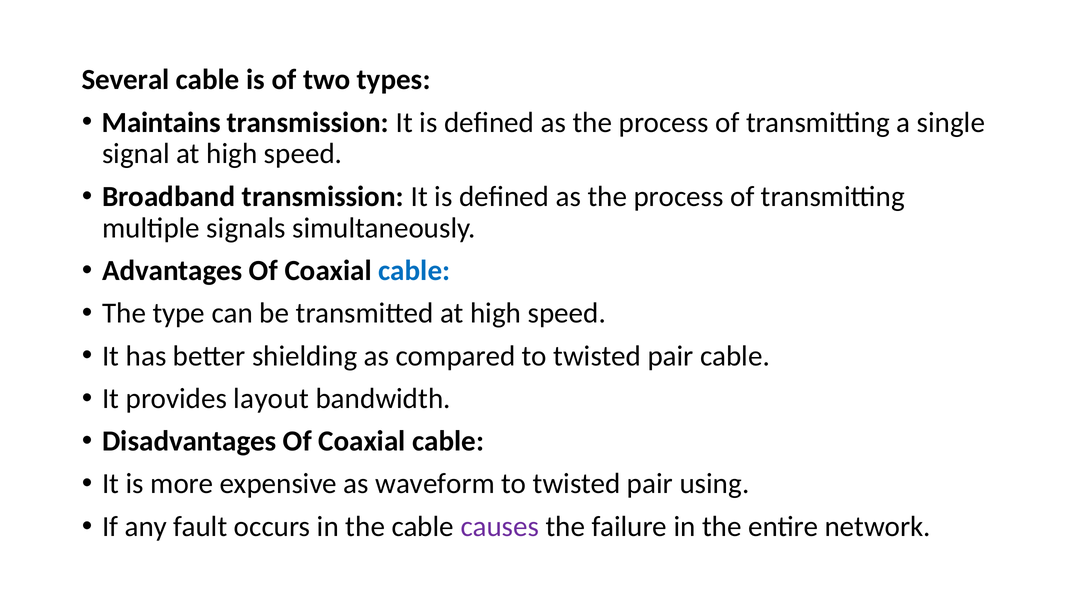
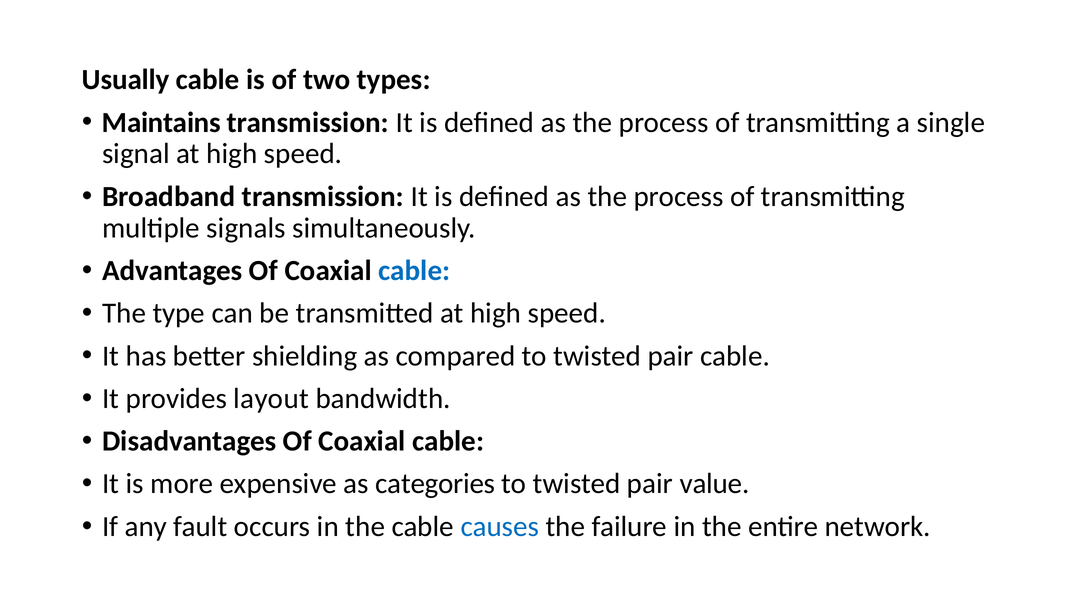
Several: Several -> Usually (126, 80)
waveform: waveform -> categories (435, 484)
using: using -> value (715, 484)
causes colour: purple -> blue (500, 526)
